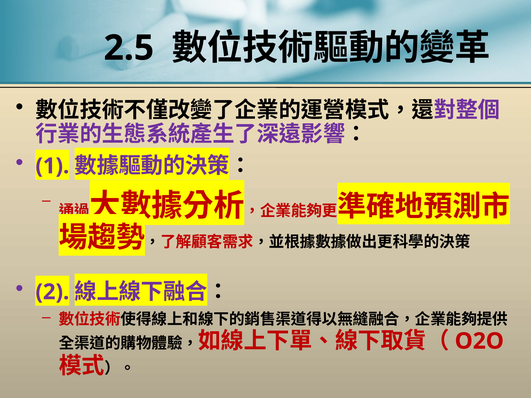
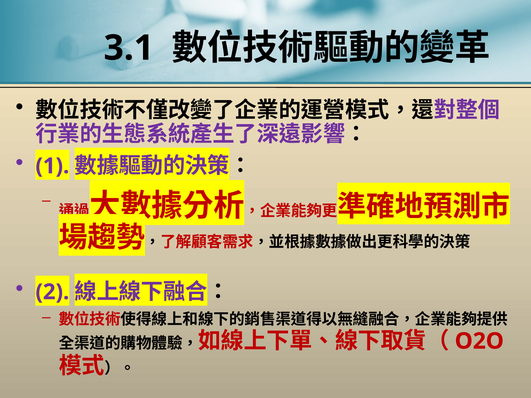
2.5: 2.5 -> 3.1 (129, 48)
